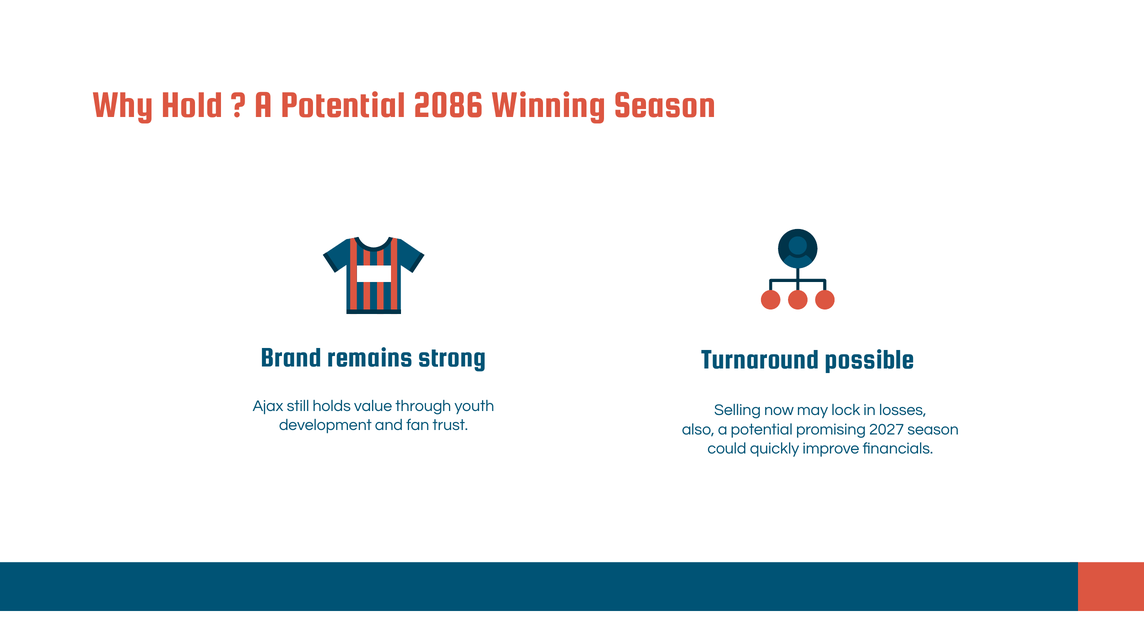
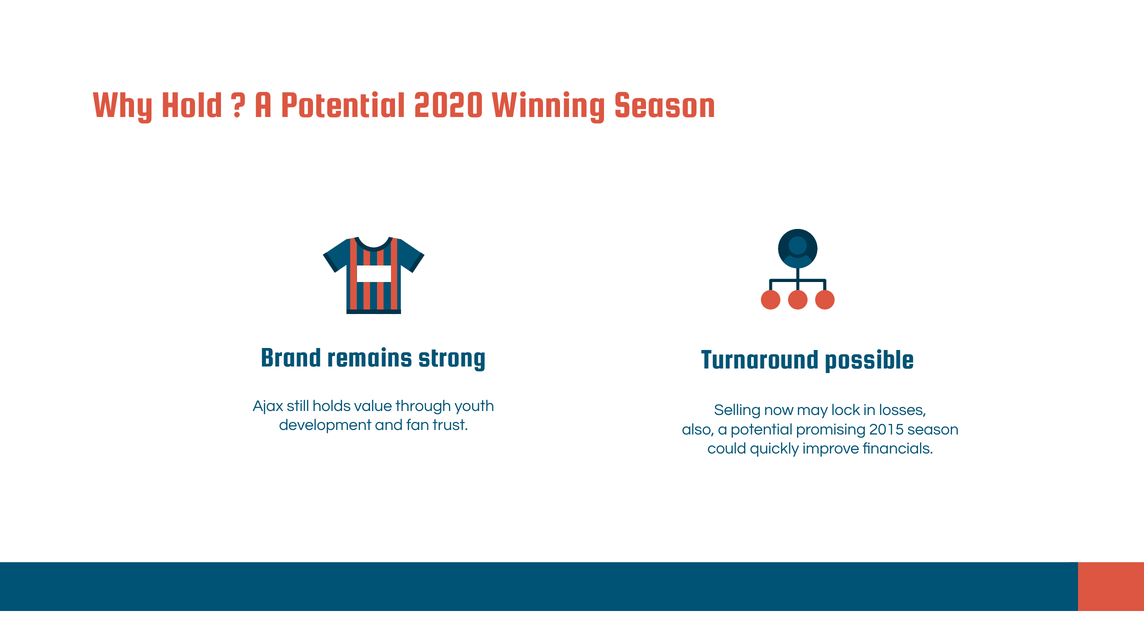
2086: 2086 -> 2020 (448, 105)
2027: 2027 -> 2015 (887, 429)
